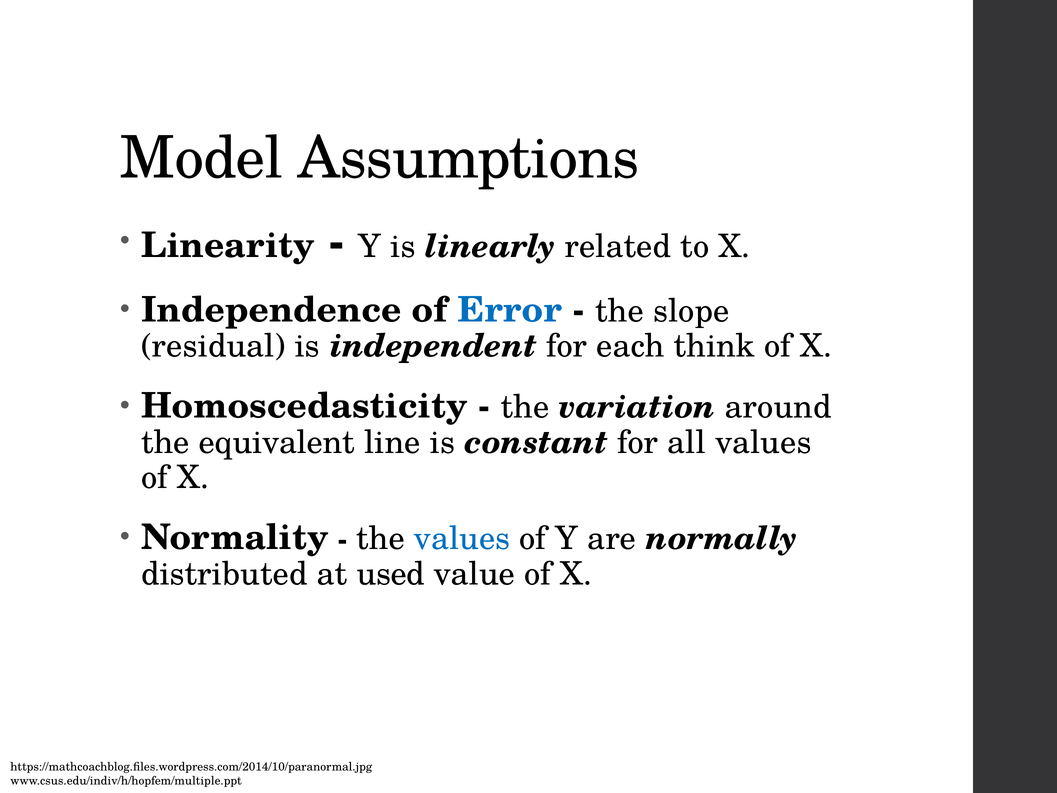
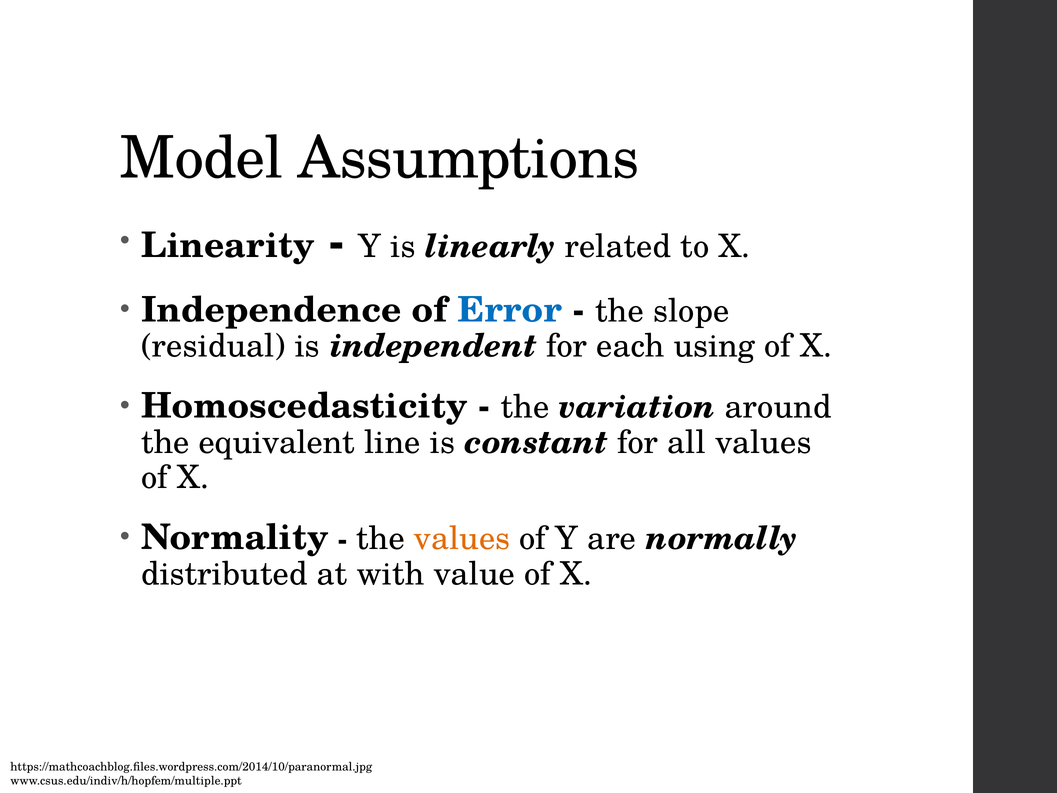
think: think -> using (714, 346)
values colour: blue -> orange (462, 538)
used: used -> with (391, 574)
